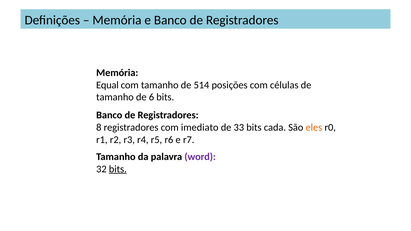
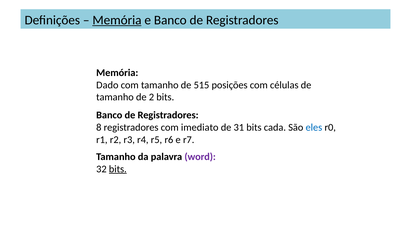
Memória underline: none -> present (117, 20)
Equal: Equal -> Dado (107, 85)
514: 514 -> 515 (201, 85)
6: 6 -> 2 (151, 97)
33: 33 -> 31 (239, 128)
eles colour: orange -> blue (314, 128)
